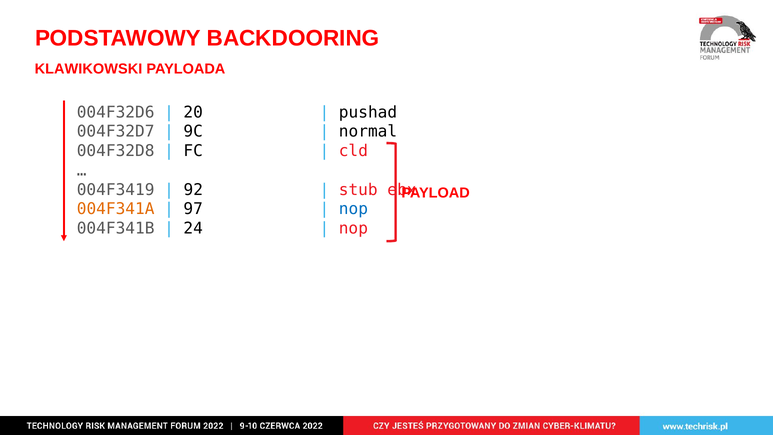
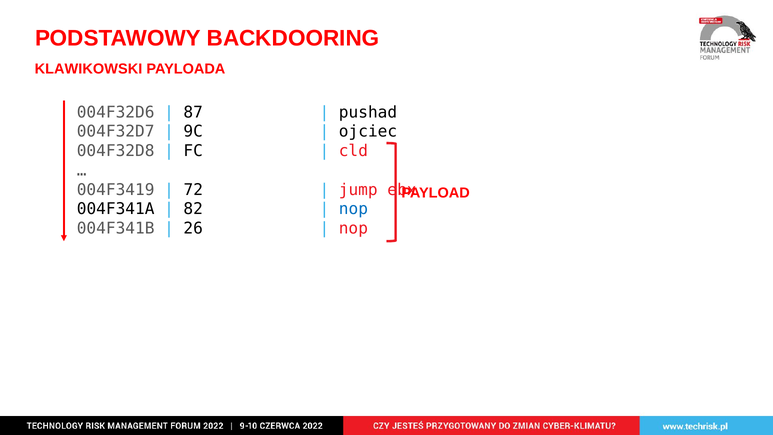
20: 20 -> 87 (193, 112)
normal: normal -> ojciec (368, 132)
92: 92 -> 72 (193, 190)
stub: stub -> jump (358, 190)
004F341A colour: orange -> black (116, 209)
97: 97 -> 82 (193, 209)
24: 24 -> 26 (193, 228)
